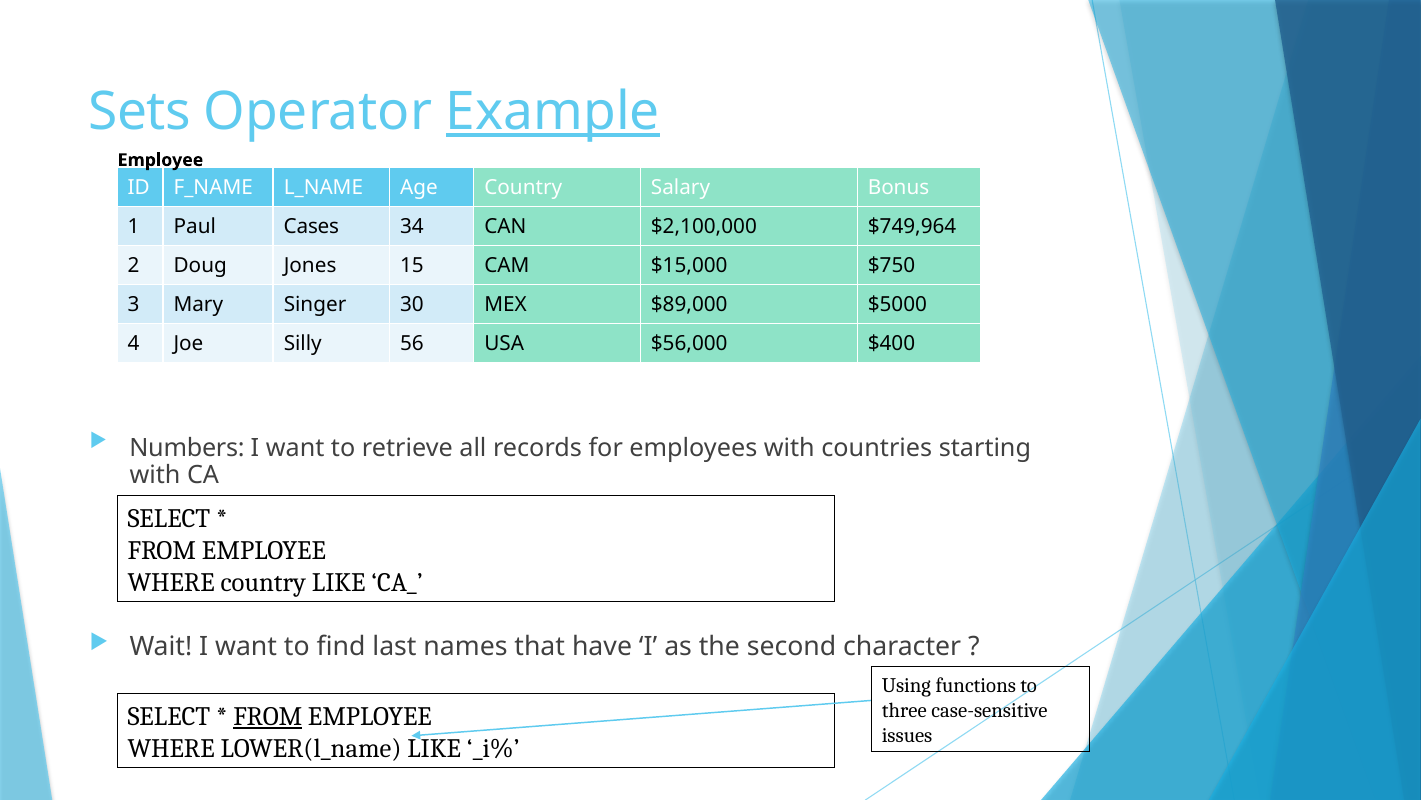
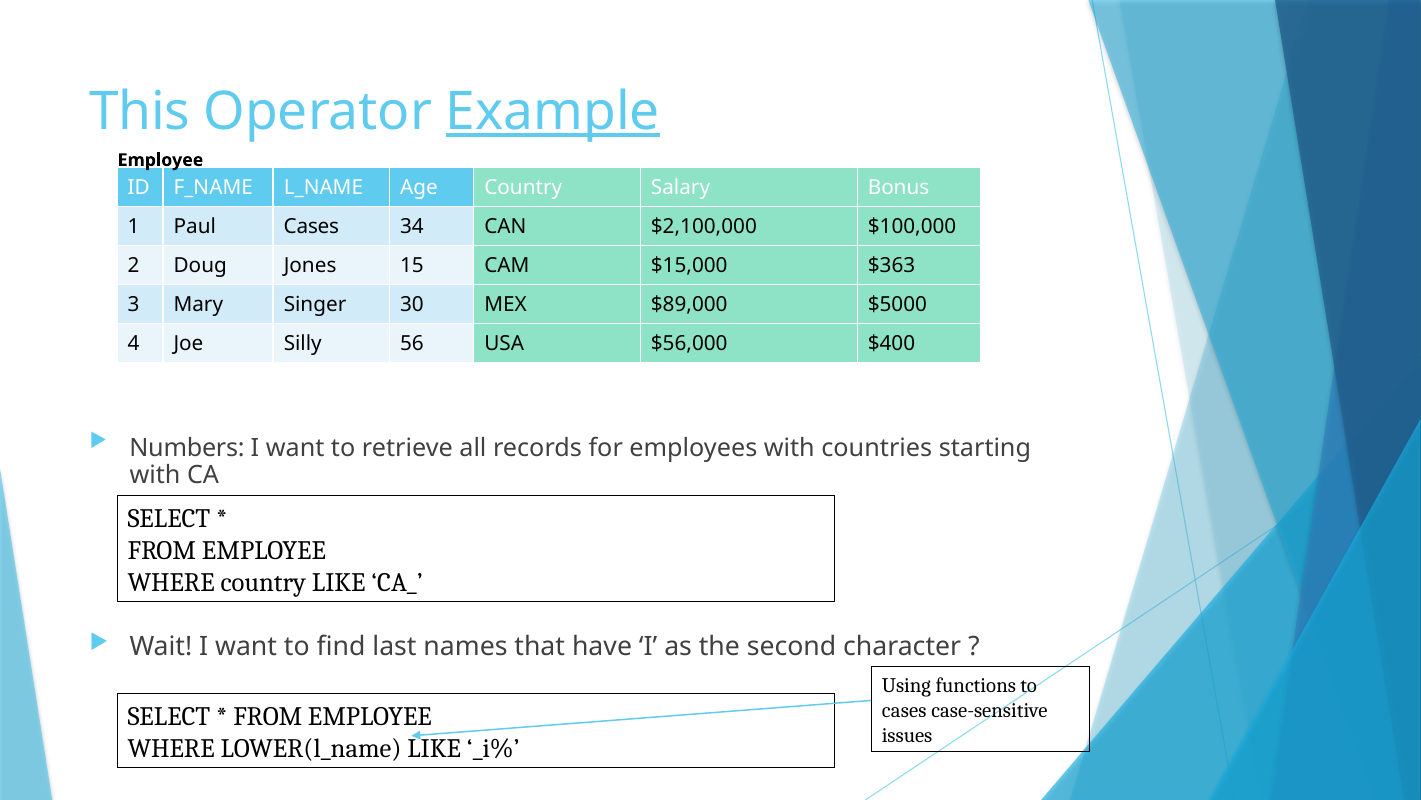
Sets: Sets -> This (140, 112)
$749,964: $749,964 -> $100,000 (912, 227)
$750: $750 -> $363 (892, 266)
three: three -> cases (904, 710)
FROM underline: present -> none (268, 716)
